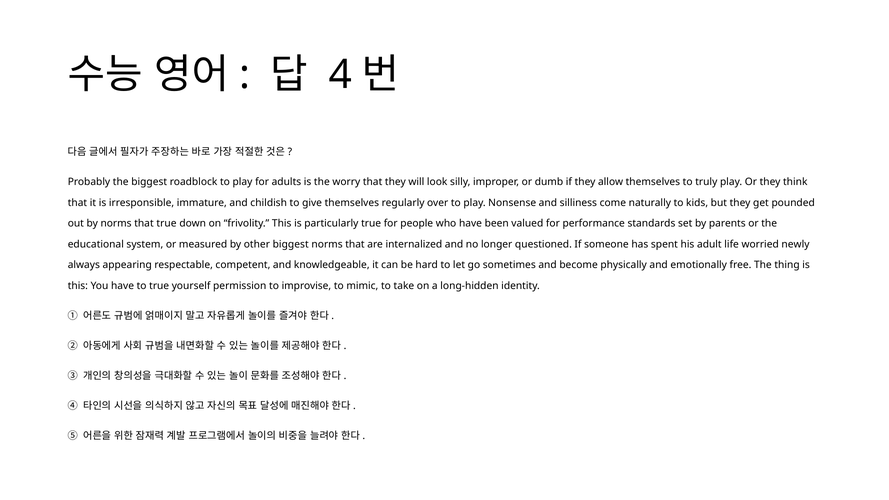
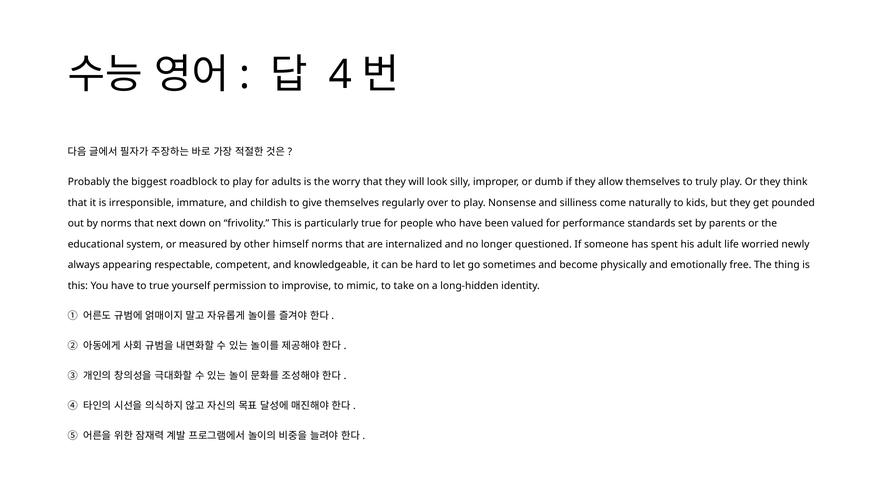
that true: true -> next (167, 223)
other biggest: biggest -> himself (291, 244)
